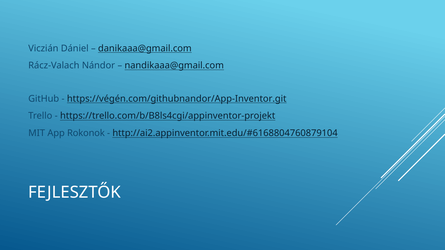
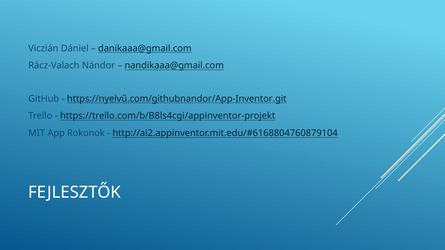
https://végén.com/githubnandor/App-Inventor.git: https://végén.com/githubnandor/App-Inventor.git -> https://nyelvű.com/githubnandor/App-Inventor.git (177, 99)
